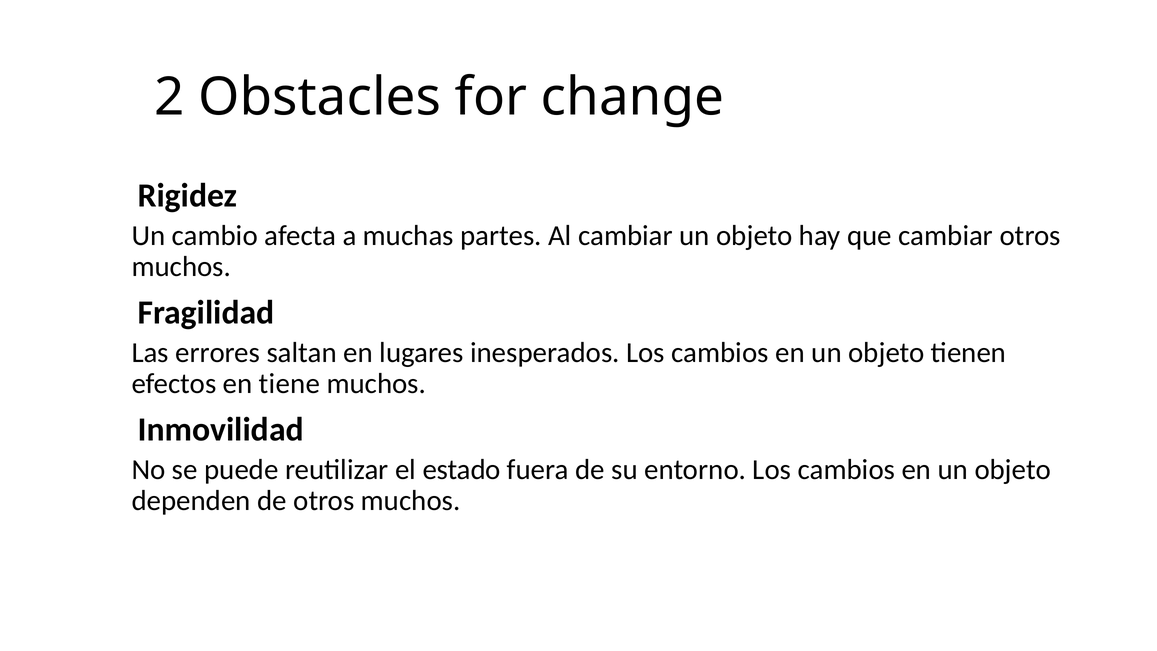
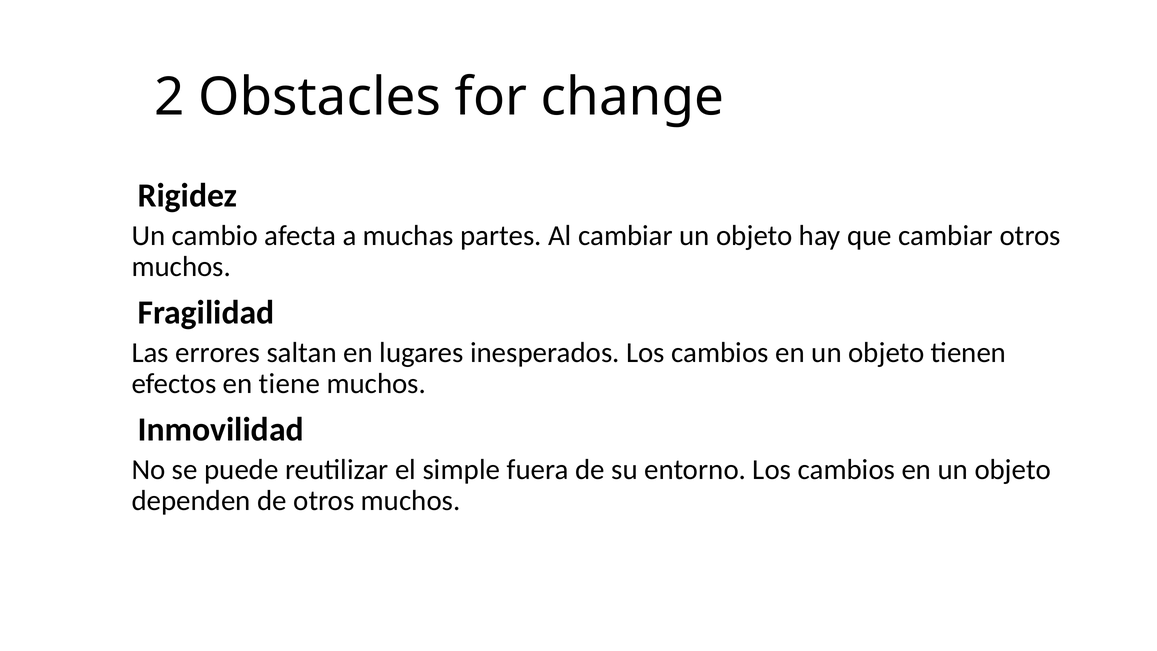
estado: estado -> simple (461, 469)
